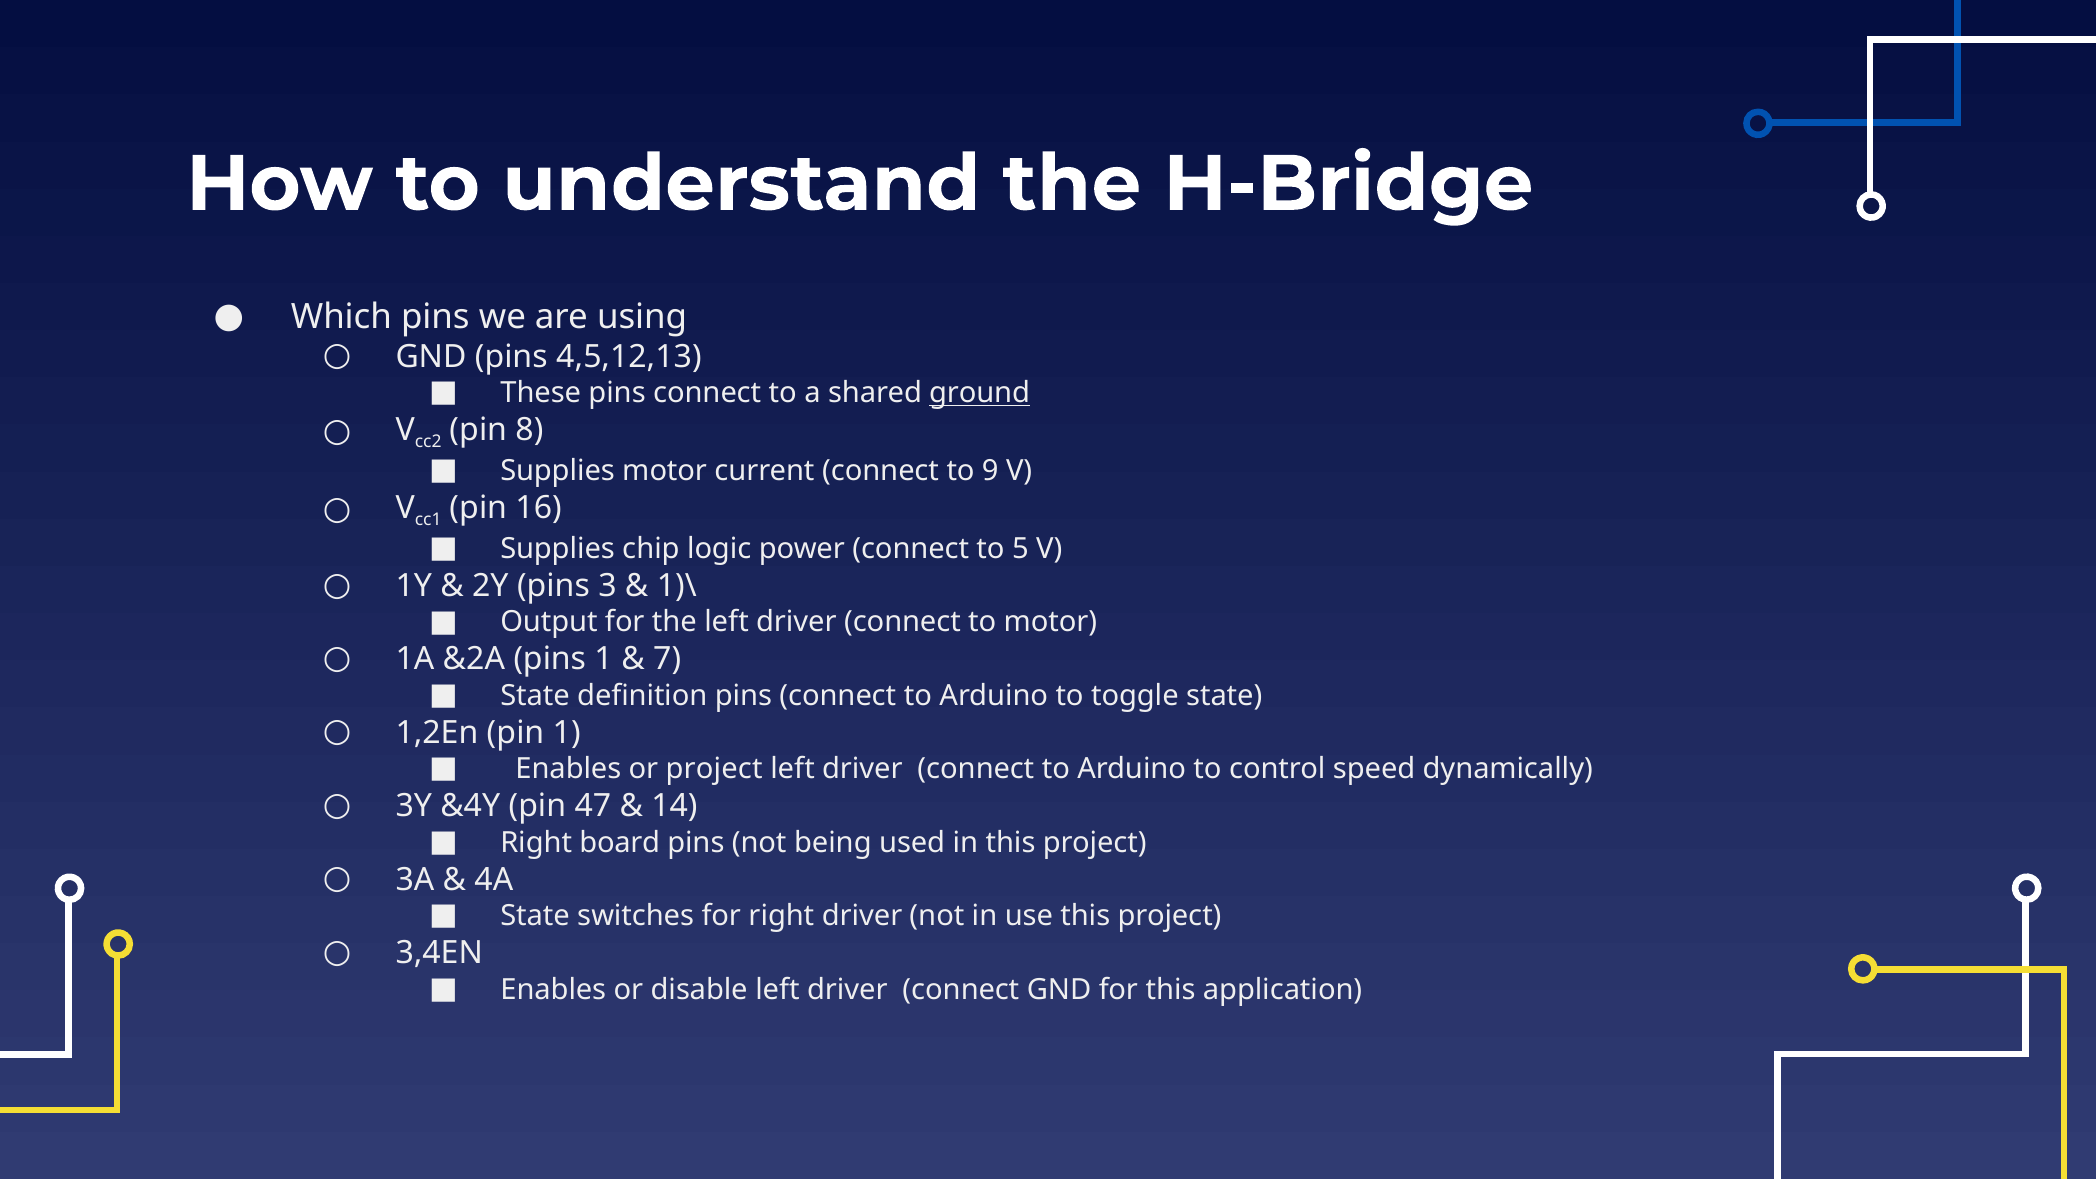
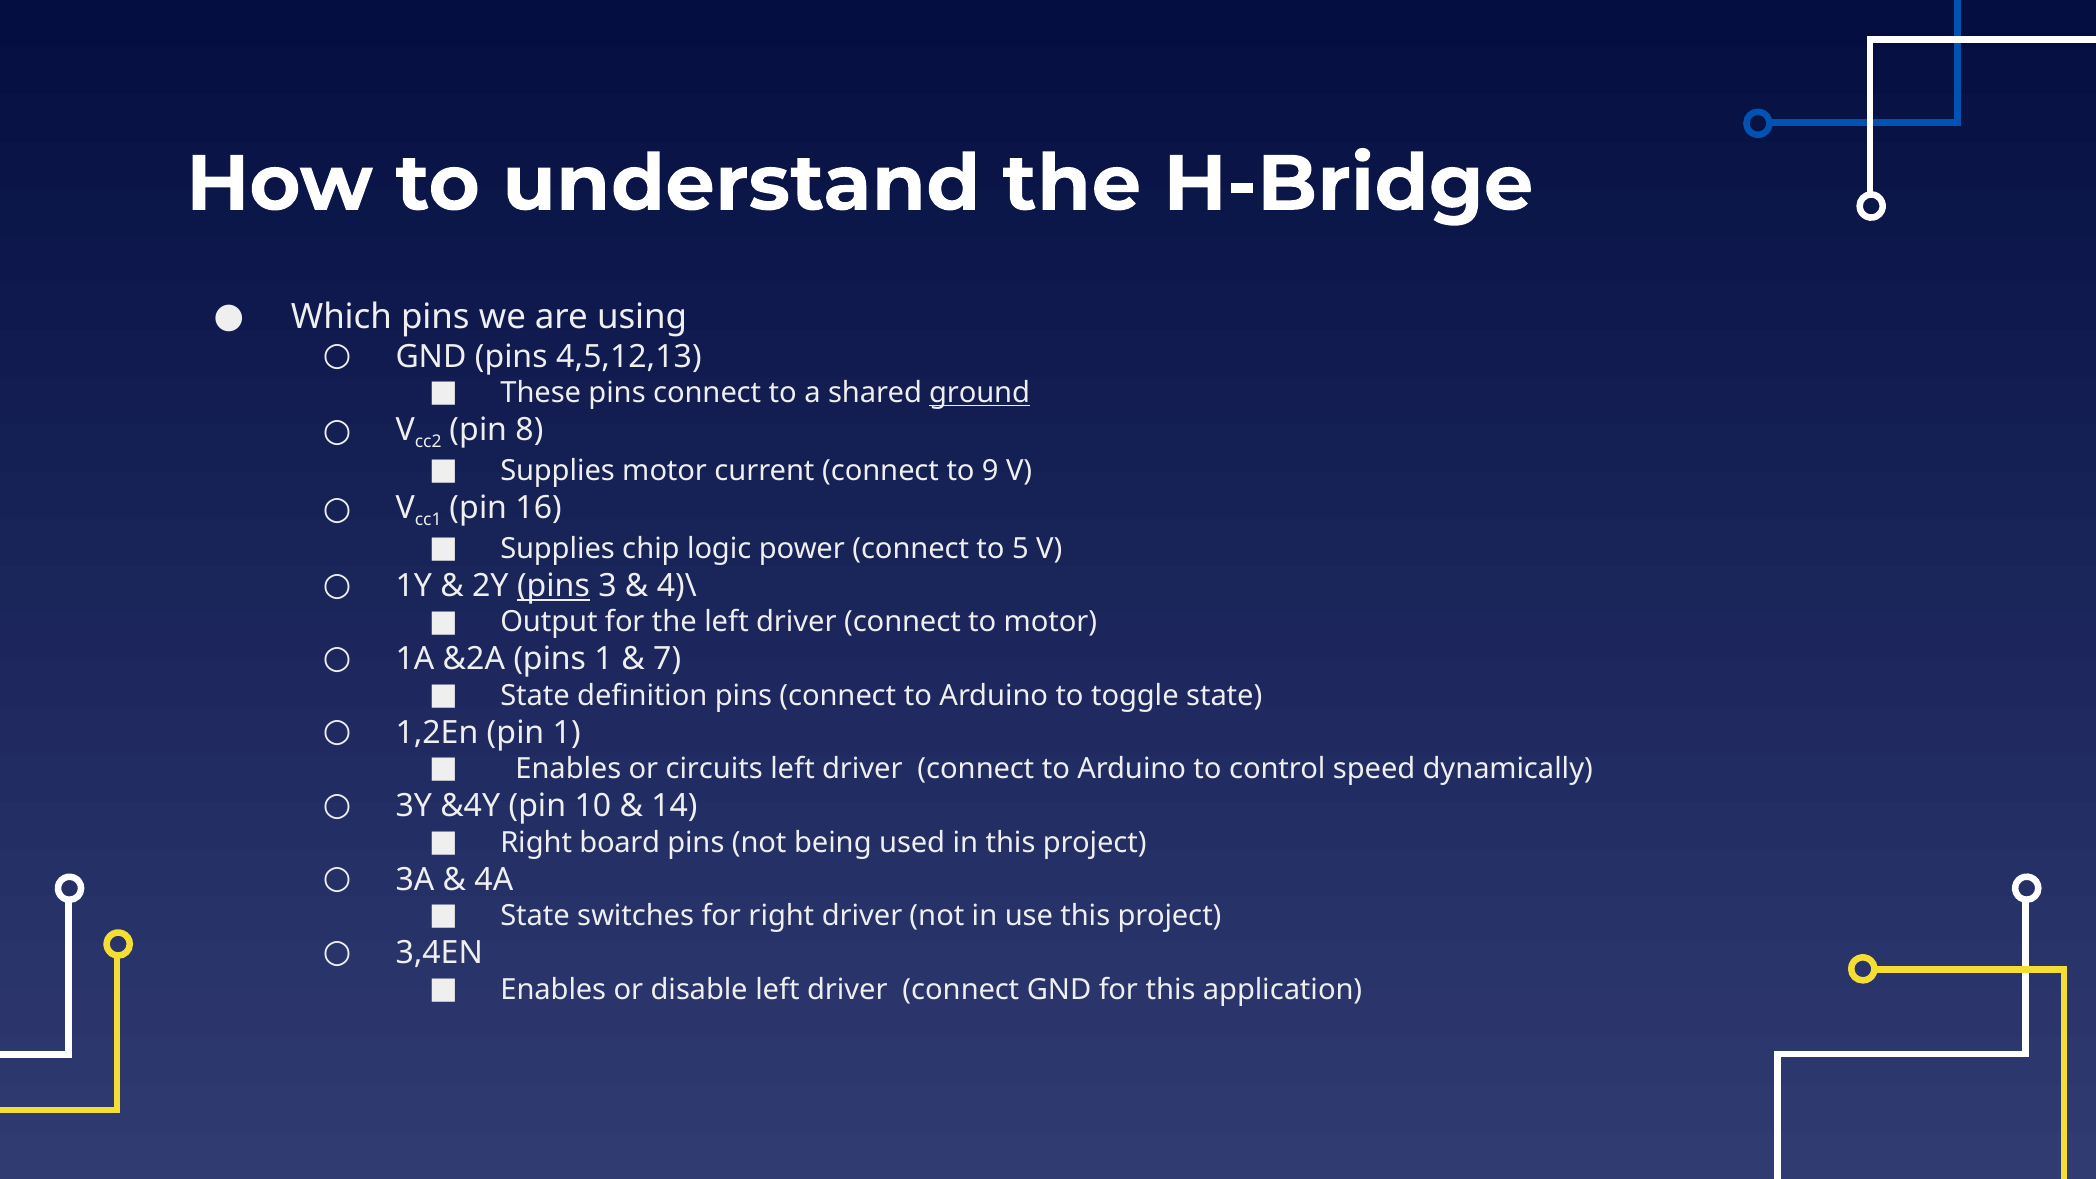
pins underline: none -> present (553, 586)
1)\: 1)\ -> 4)\ (677, 586)
or project: project -> circuits (714, 769)
47: 47 -> 10 (593, 806)
